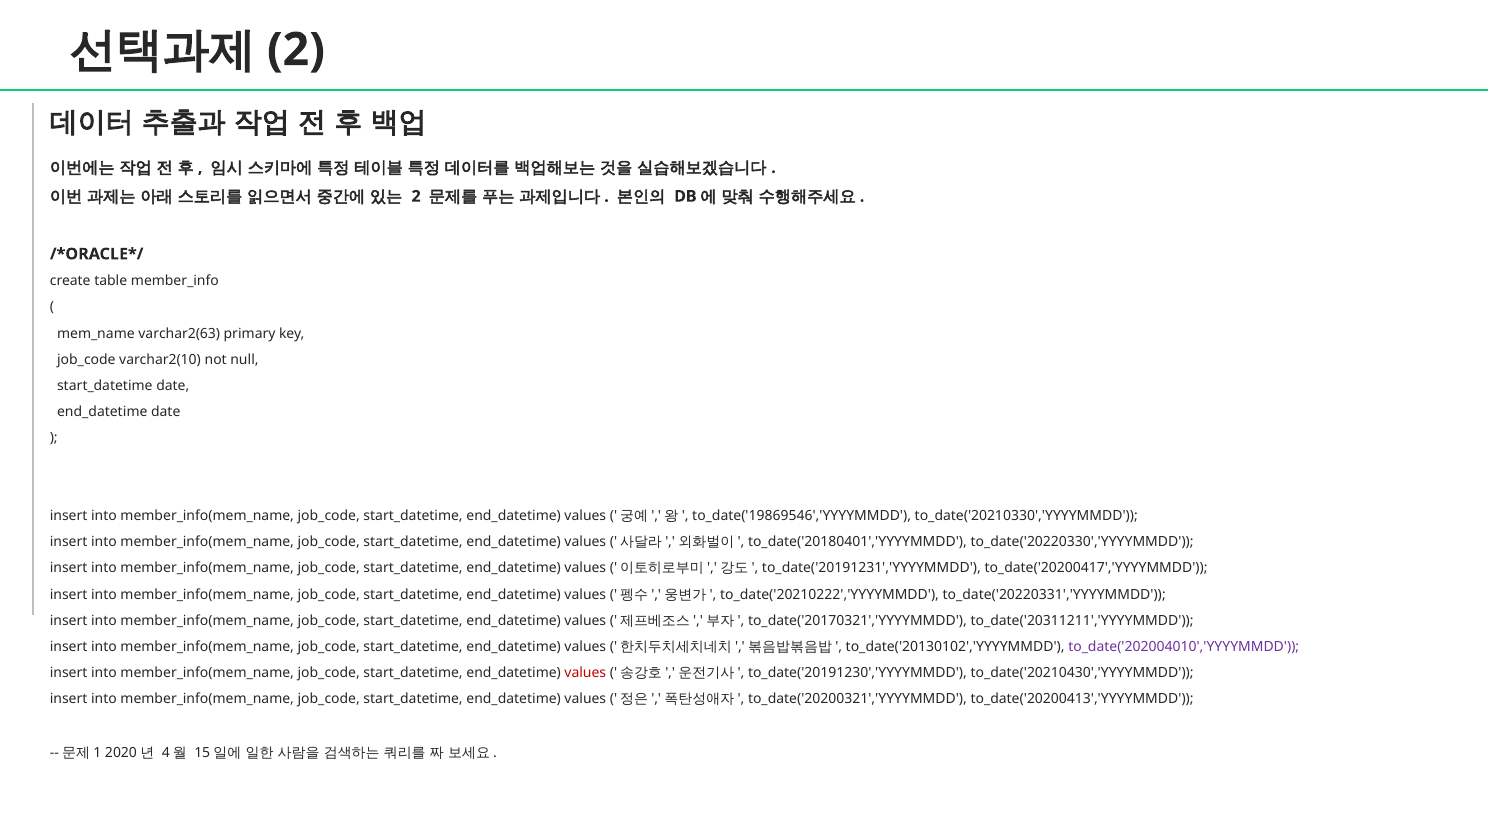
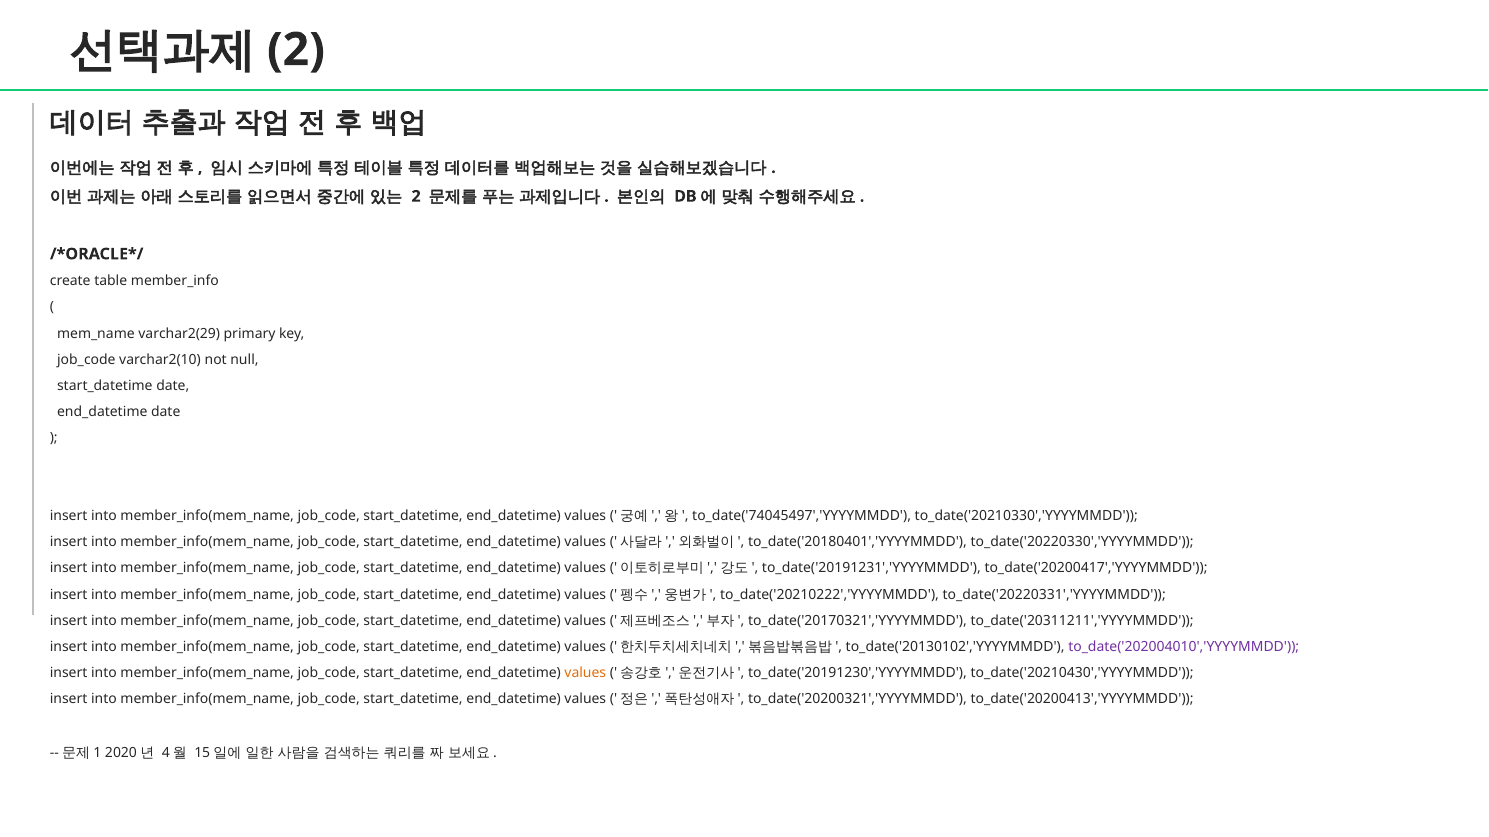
varchar2(63: varchar2(63 -> varchar2(29 (179, 334)
to_date('19869546','YYYYMMDD: to_date('19869546','YYYYMMDD -> to_date('74045497','YYYYMMDD (802, 517)
values colour: red -> orange (585, 673)
